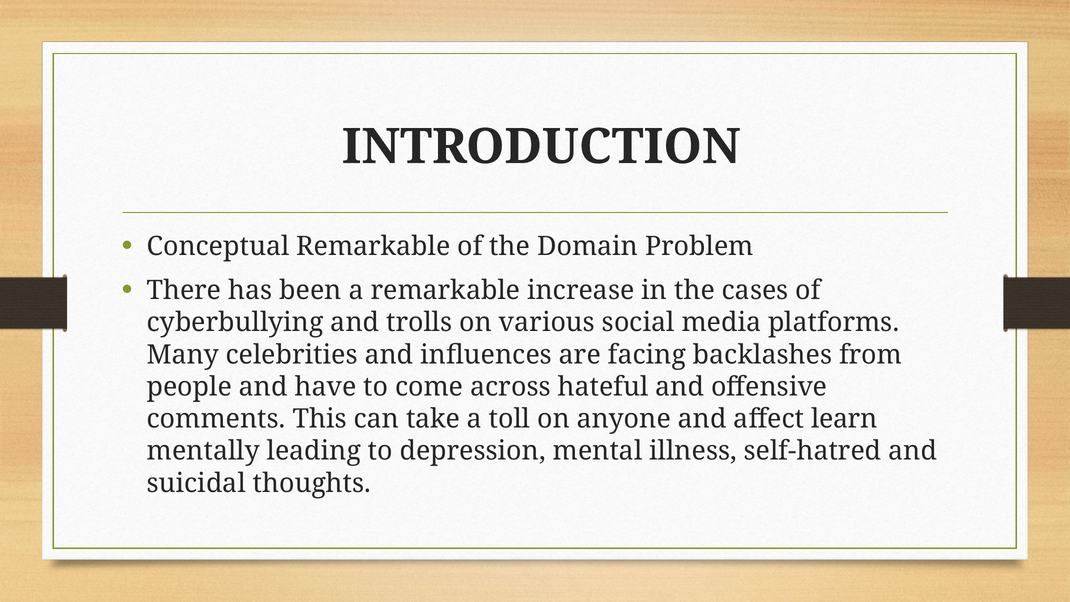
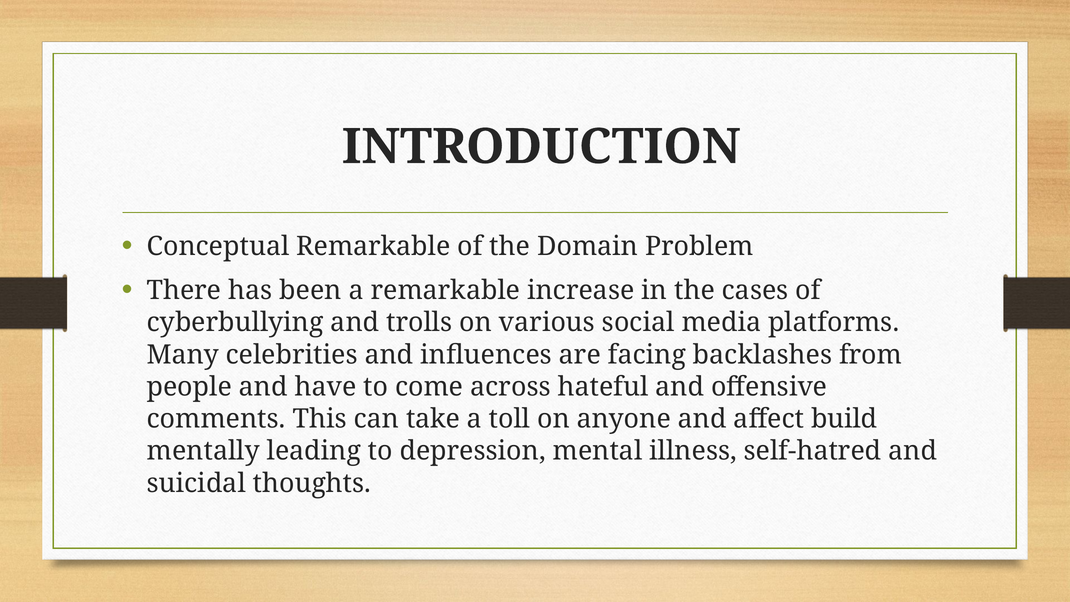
learn: learn -> build (844, 419)
